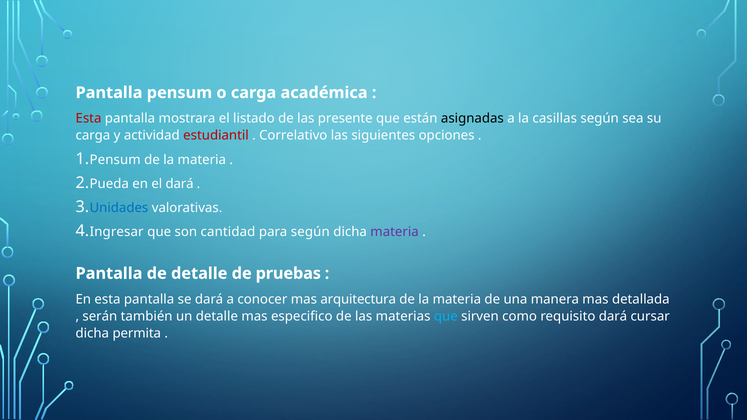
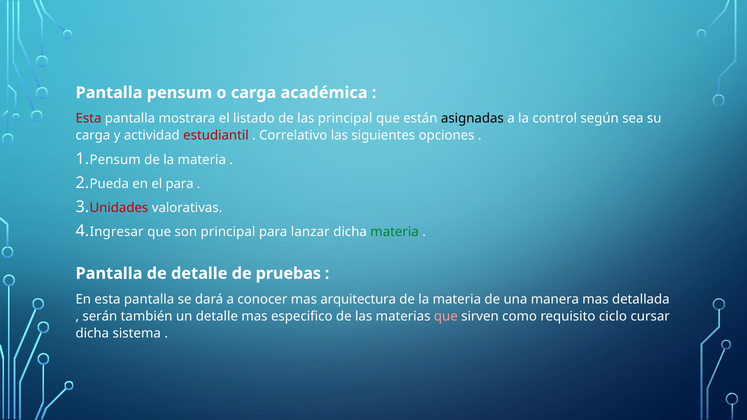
las presente: presente -> principal (345, 119)
casillas: casillas -> control (555, 119)
el dará: dará -> para (180, 184)
Unidades colour: blue -> red (119, 208)
son cantidad: cantidad -> principal (228, 232)
para según: según -> lanzar (310, 232)
materia colour: purple -> green (395, 232)
que colour: light blue -> pink (446, 316)
requisito dará: dará -> ciclo (613, 316)
permita: permita -> sistema (137, 334)
